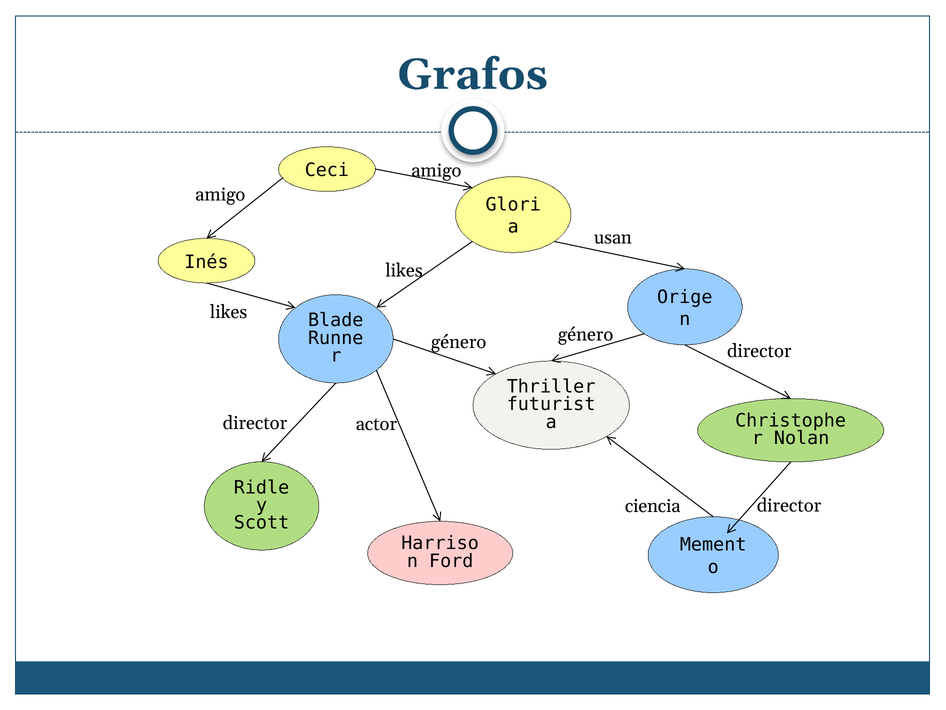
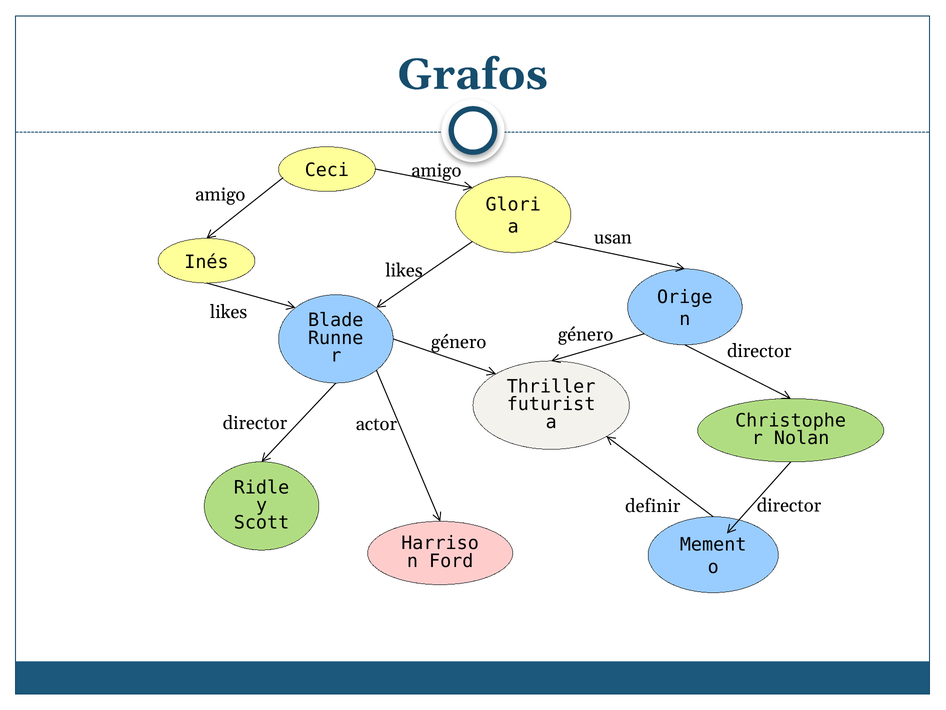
ciencia: ciencia -> definir (653, 506)
